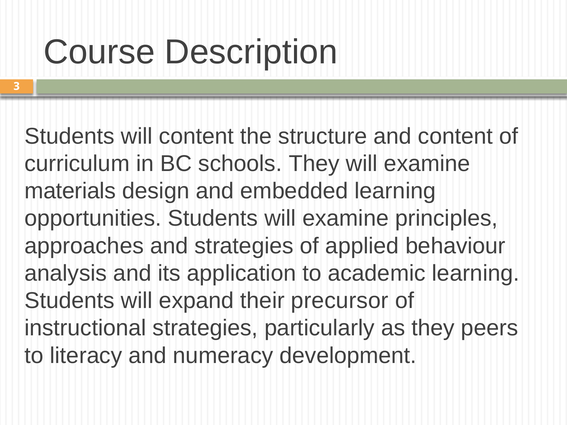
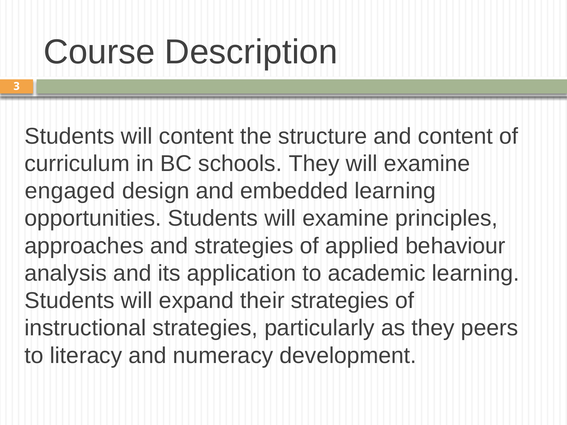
materials: materials -> engaged (70, 191)
their precursor: precursor -> strategies (340, 301)
